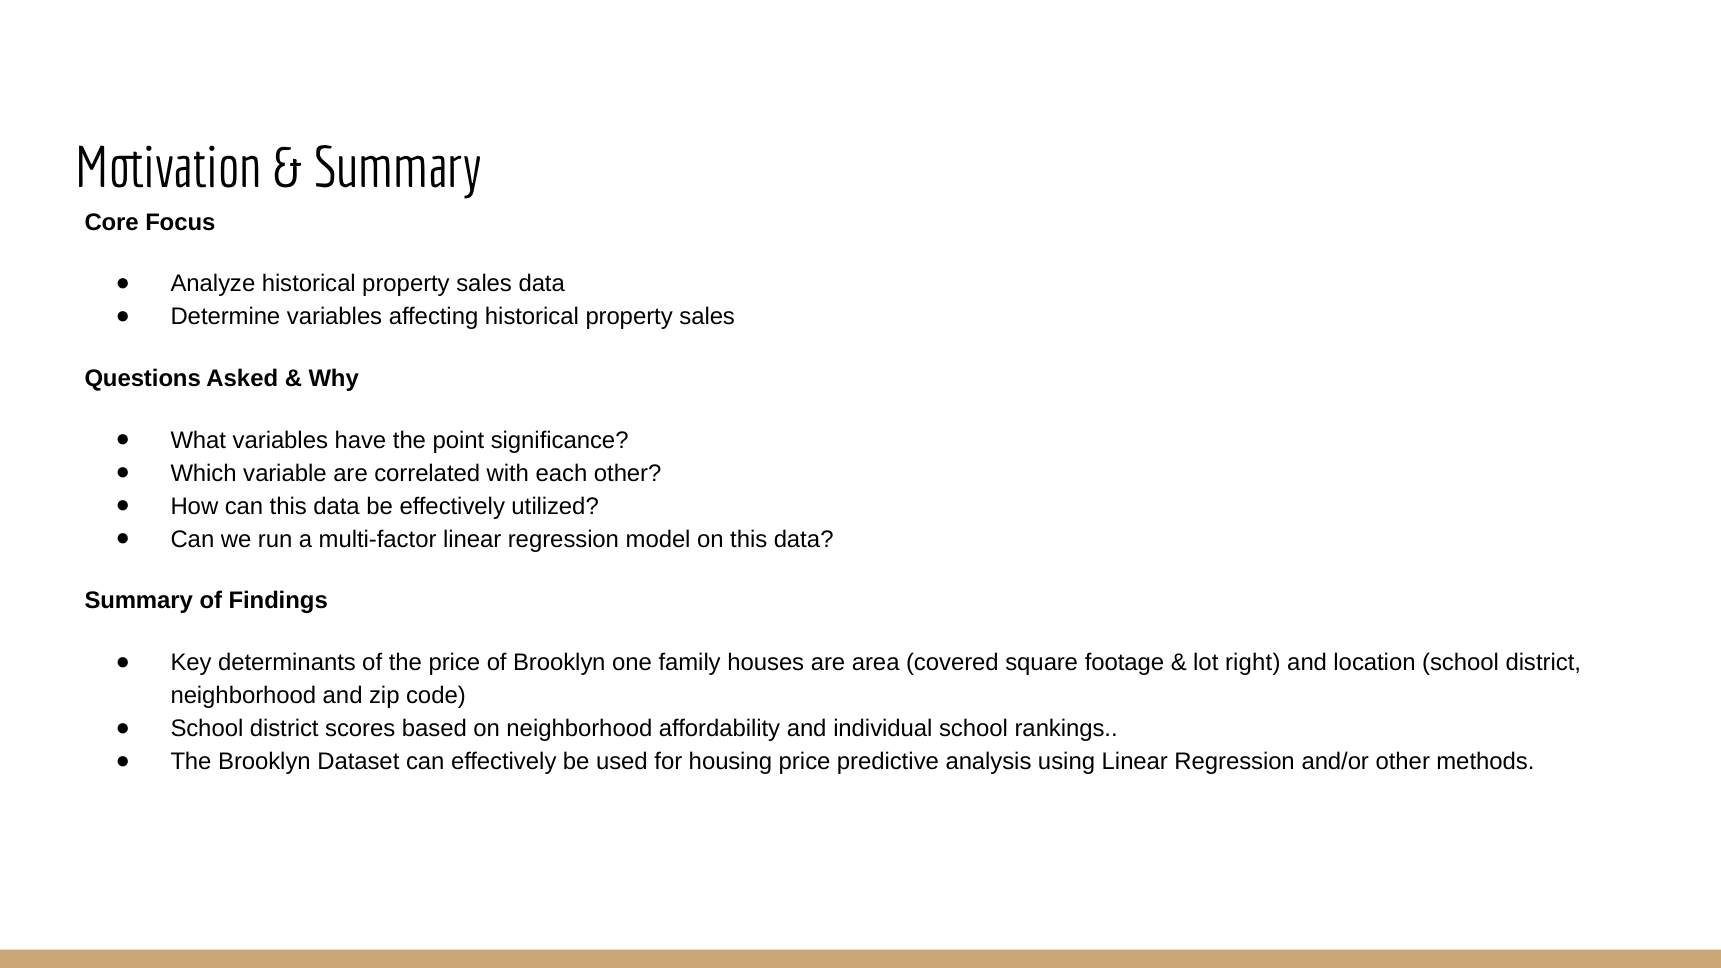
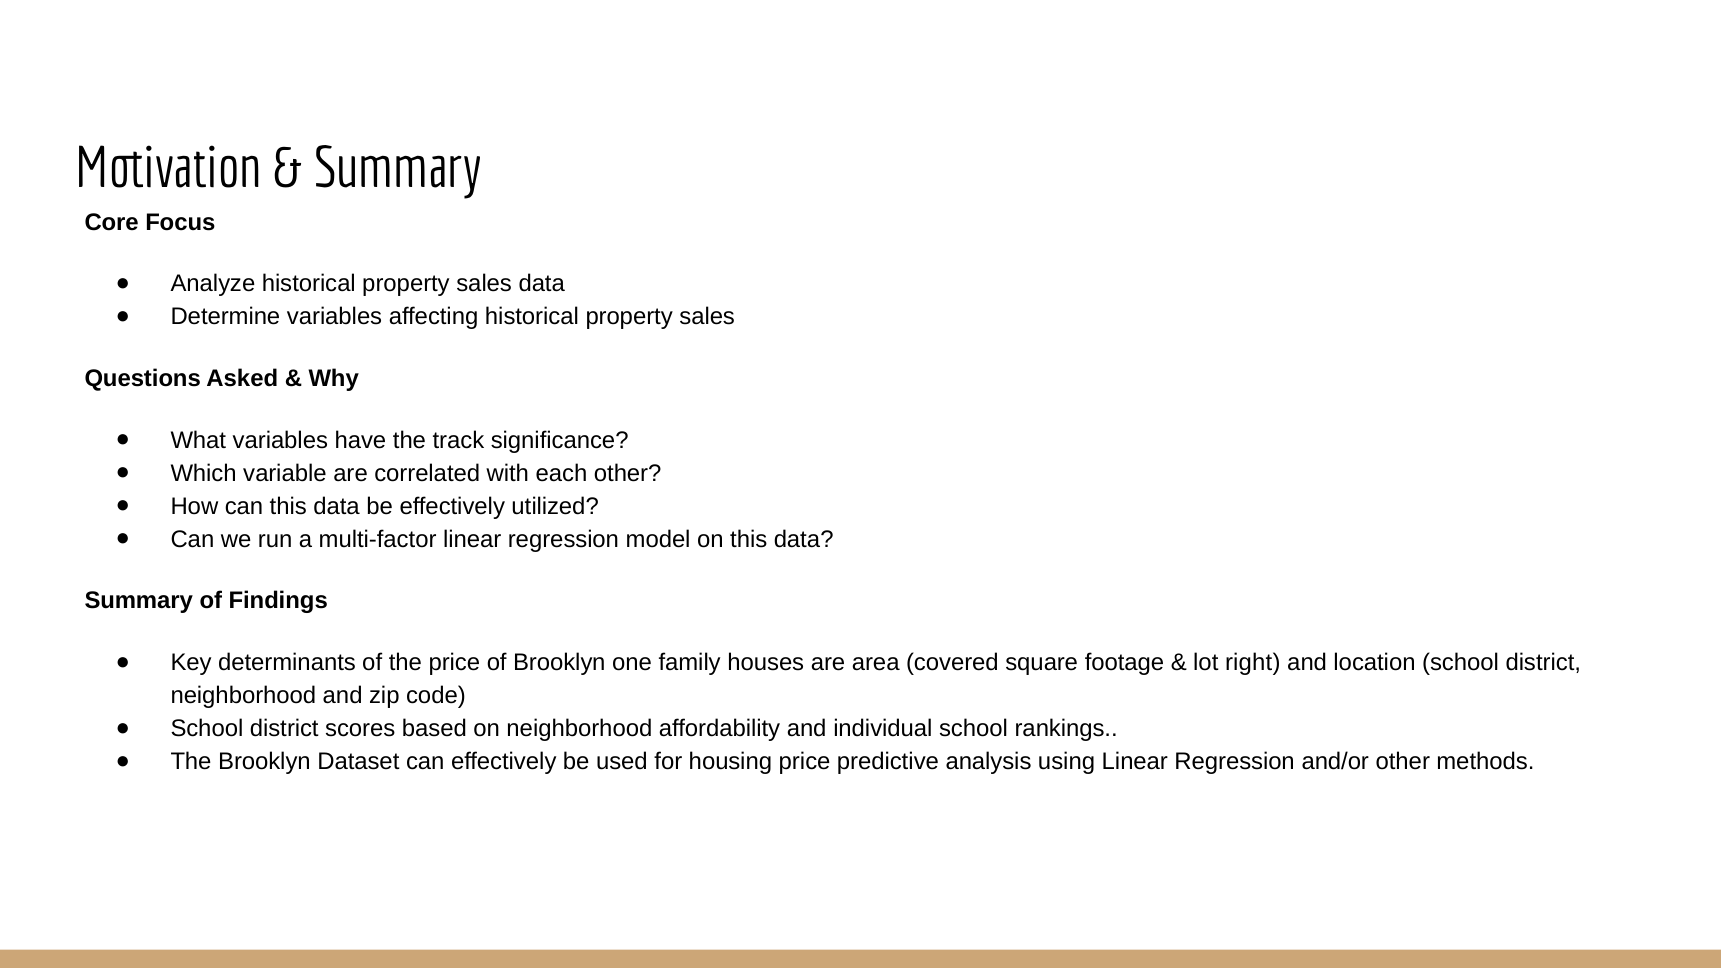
point: point -> track (458, 440)
